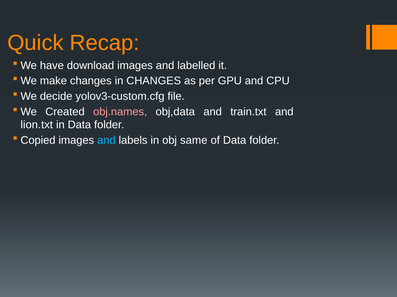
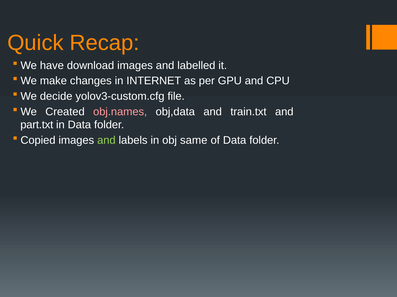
in CHANGES: CHANGES -> INTERNET (154, 81)
lion.txt: lion.txt -> part.txt (37, 125)
and colour: light blue -> light green (106, 141)
